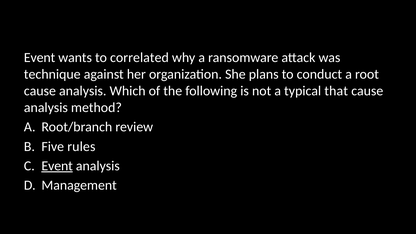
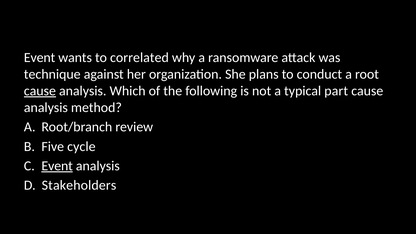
cause underline: none -> present (40, 91)
that: that -> part (336, 91)
rules: rules -> cycle (81, 146)
Management: Management -> Stakeholders (79, 185)
